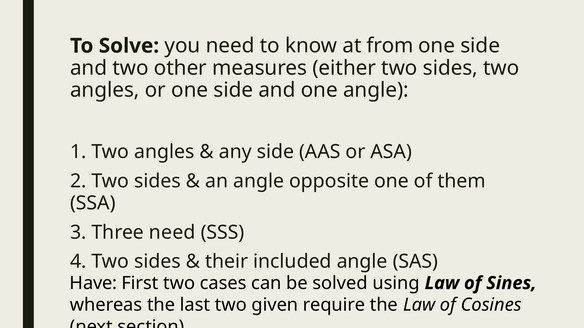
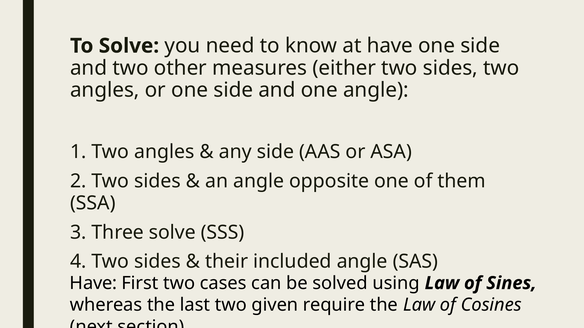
at from: from -> have (390, 46)
Three need: need -> solve (172, 233)
